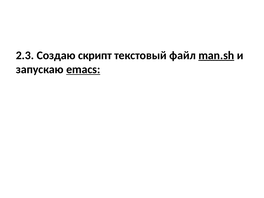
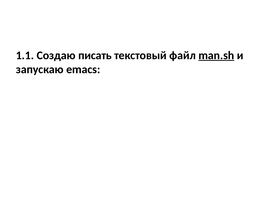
2.3: 2.3 -> 1.1 (25, 55)
скрипт: скрипт -> писать (95, 55)
emacs underline: present -> none (83, 69)
